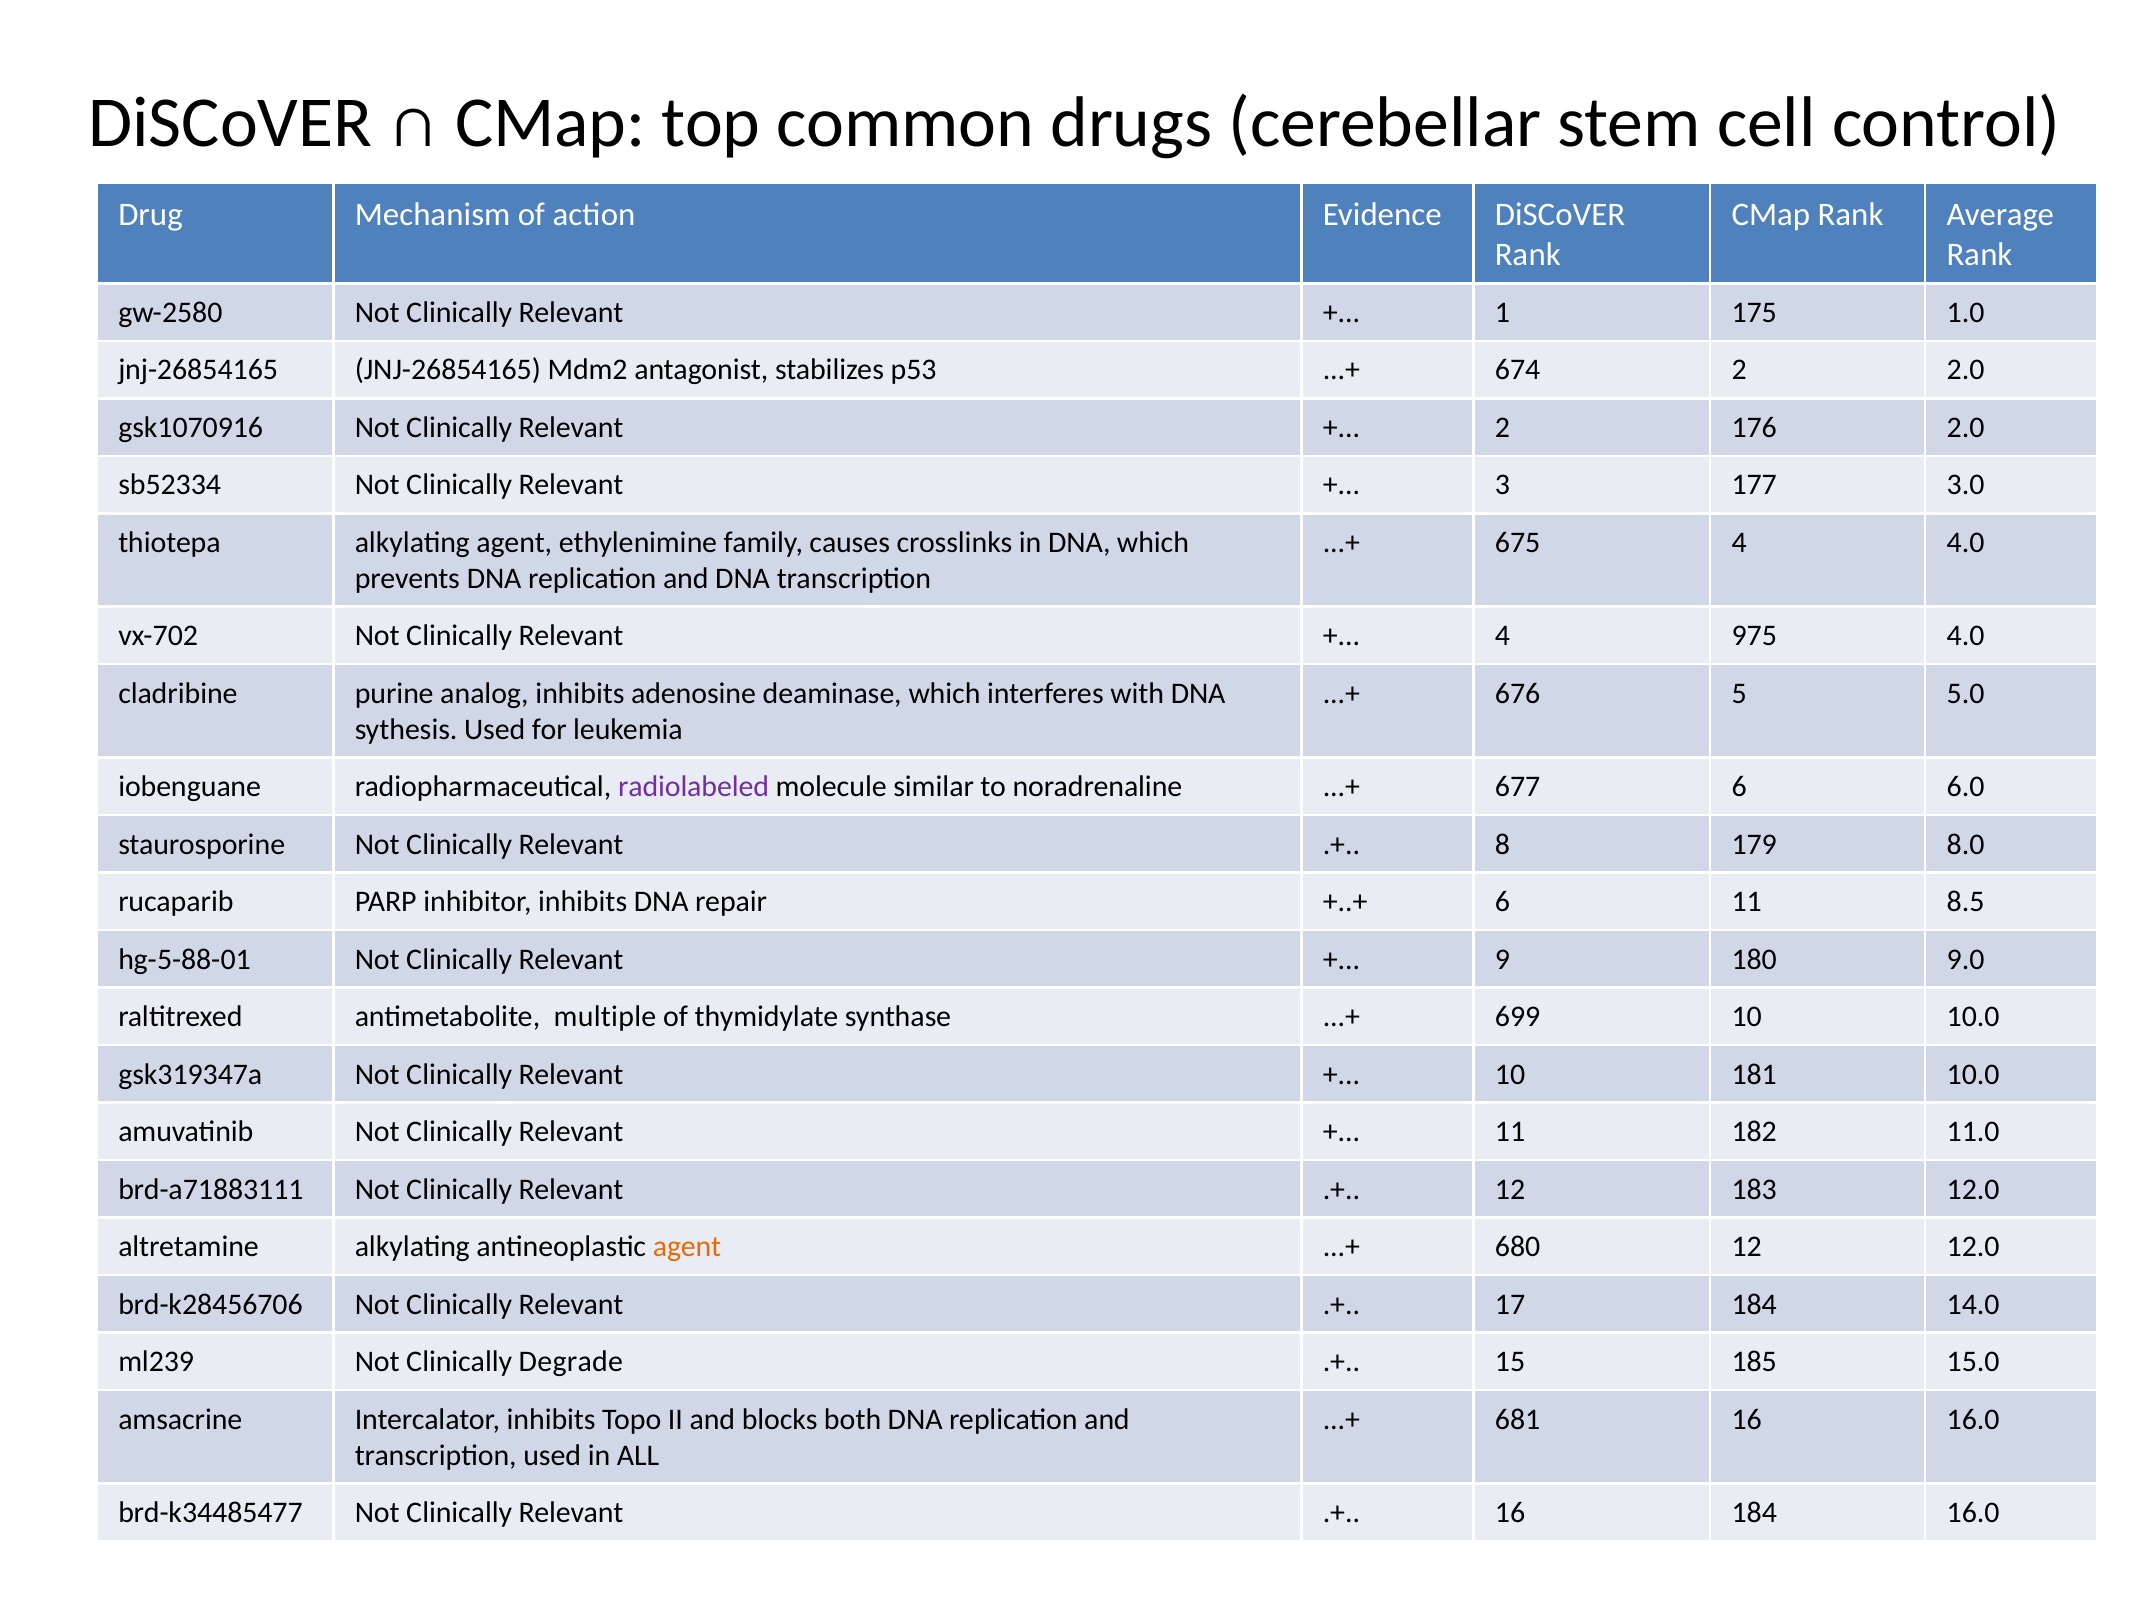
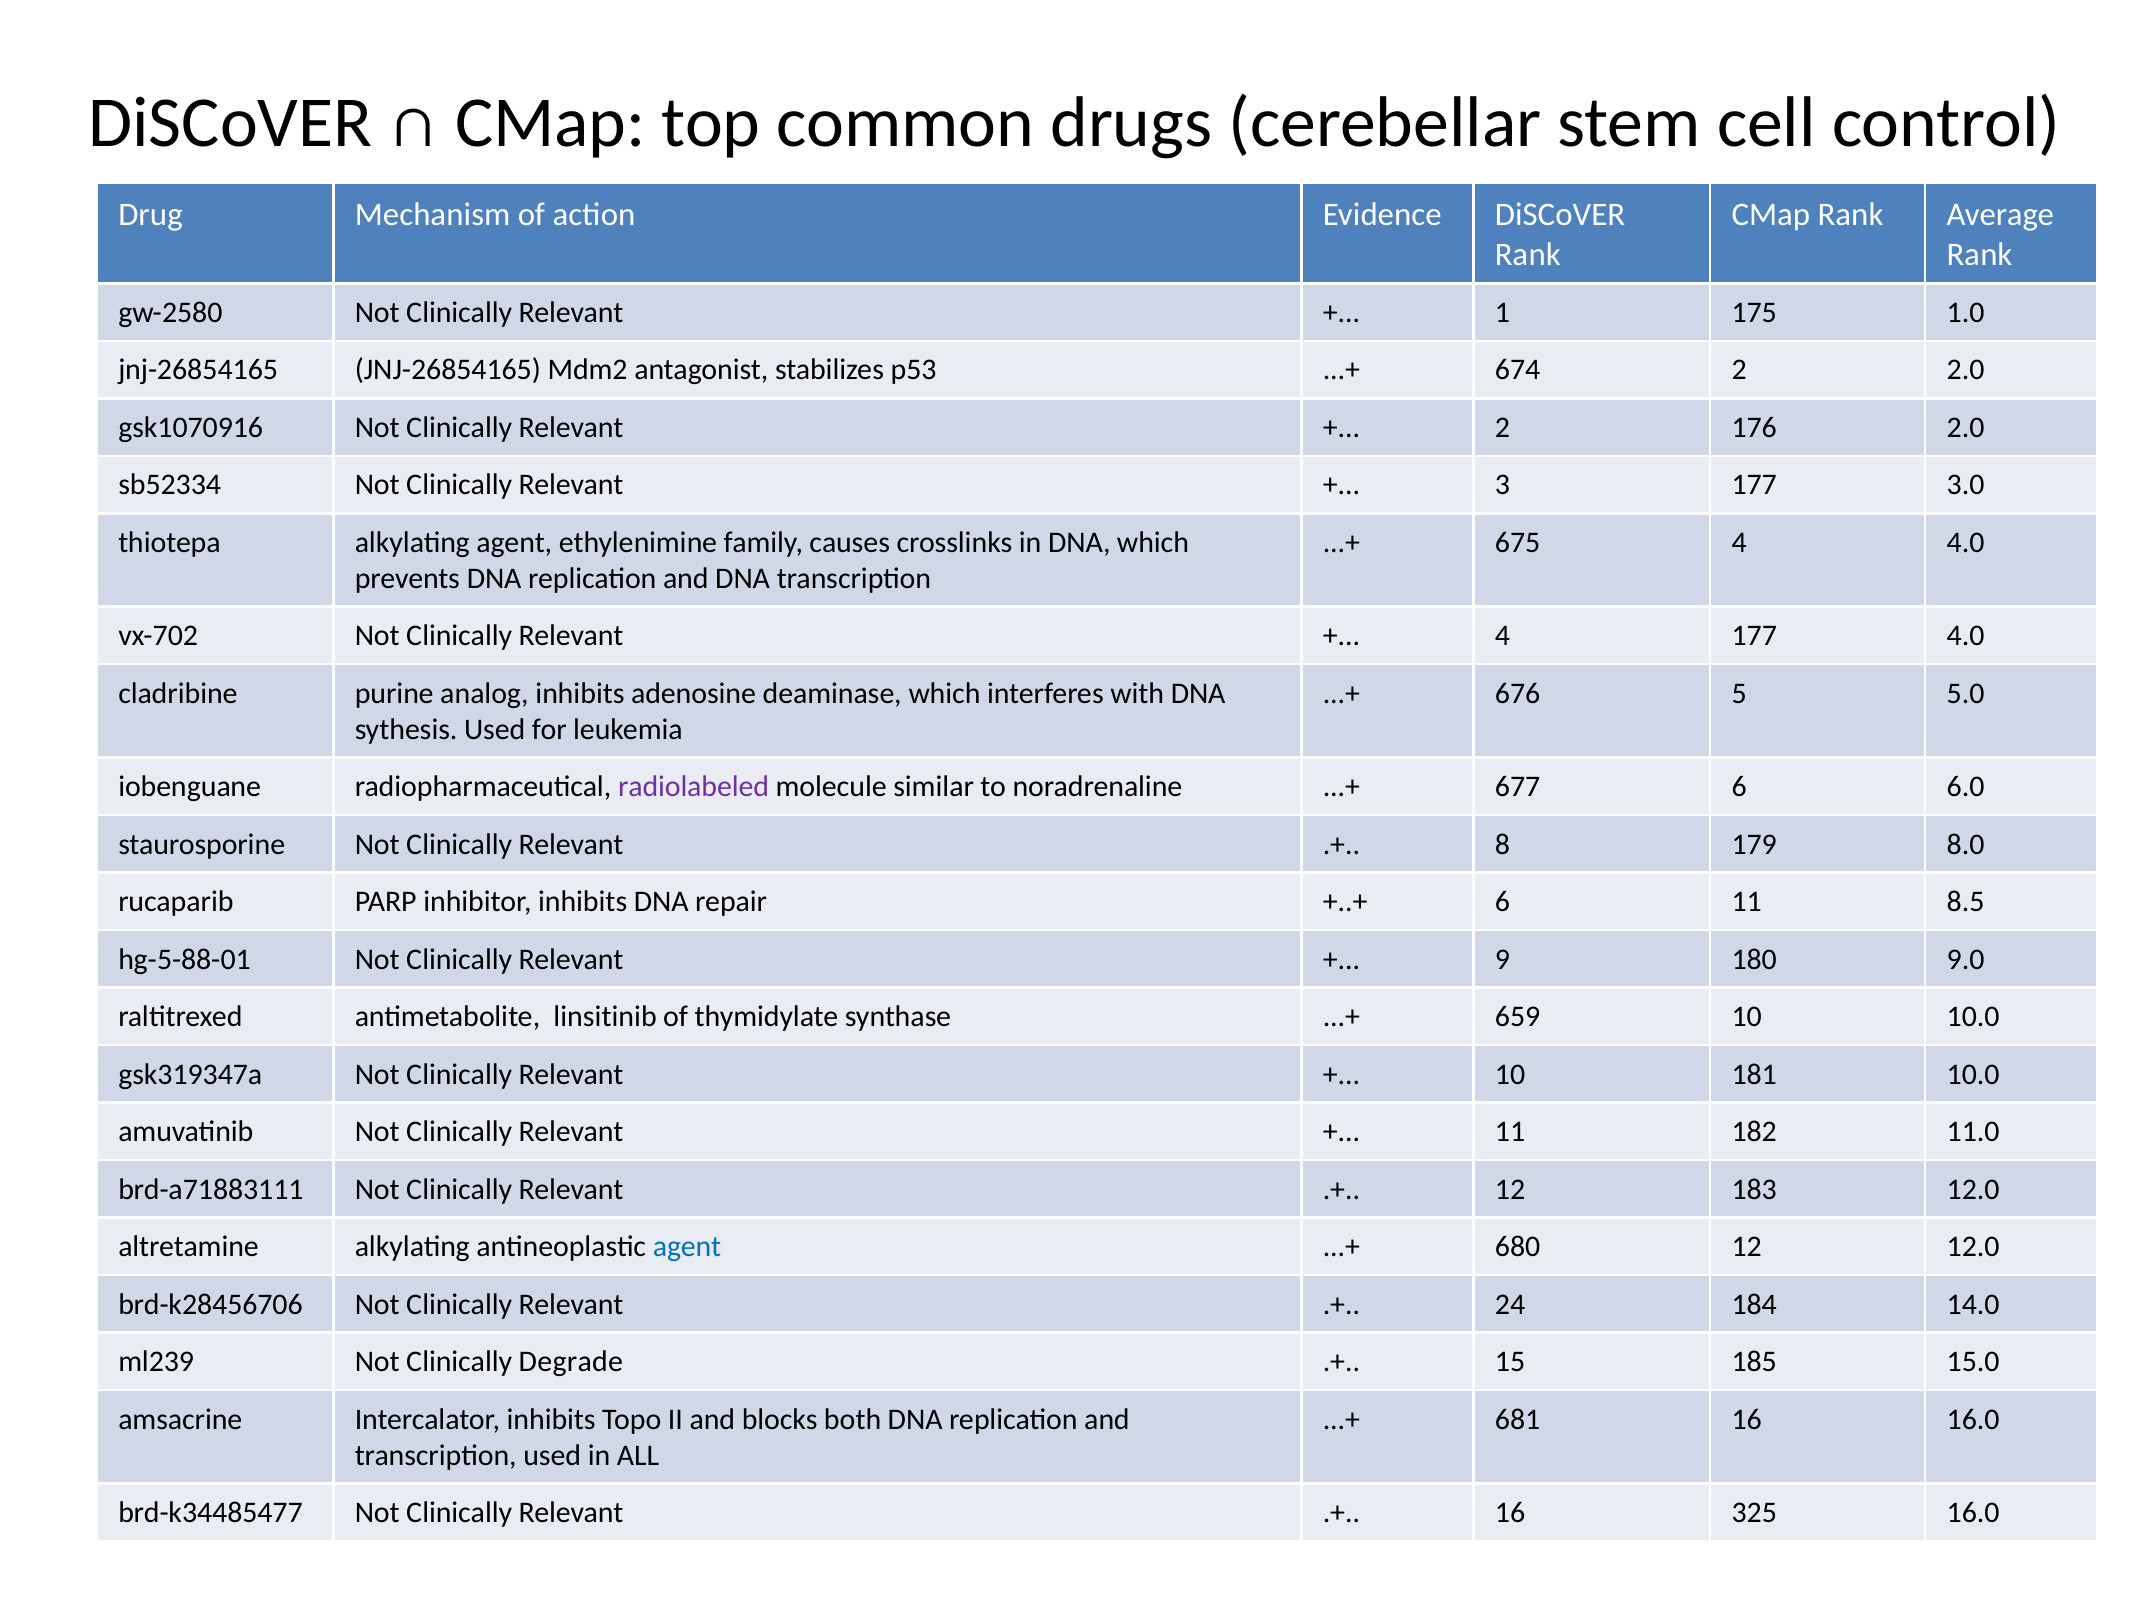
4 975: 975 -> 177 (1754, 636)
multiple: multiple -> linsitinib (605, 1017)
699: 699 -> 659 (1518, 1017)
agent colour: orange -> blue (687, 1247)
17: 17 -> 24 (1510, 1304)
16 184: 184 -> 325 (1754, 1513)
